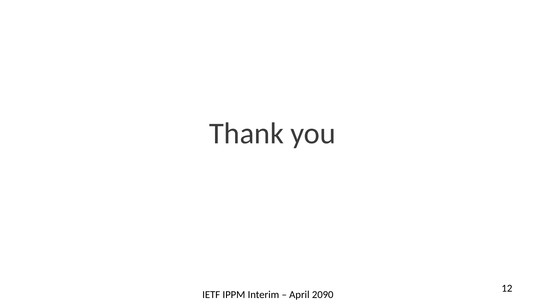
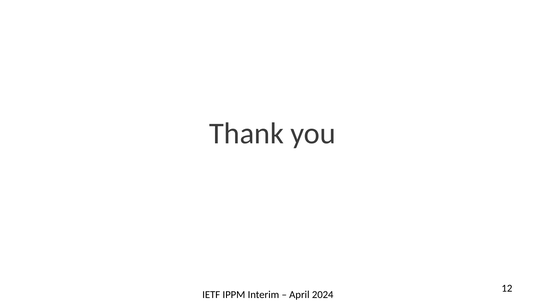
2090: 2090 -> 2024 (323, 295)
